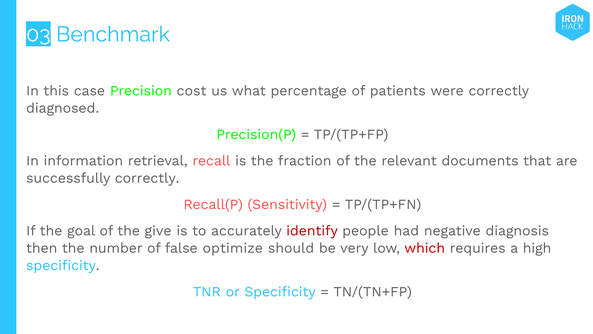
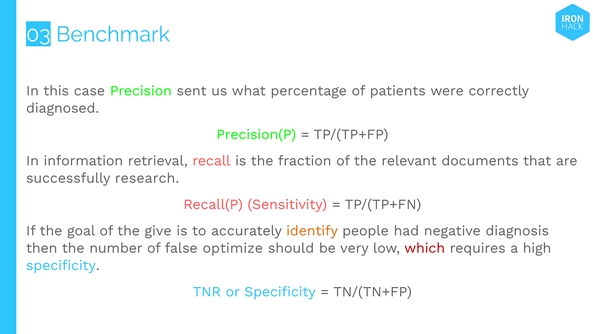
cost: cost -> sent (192, 91)
successfully correctly: correctly -> research (147, 178)
identify colour: red -> orange (312, 230)
